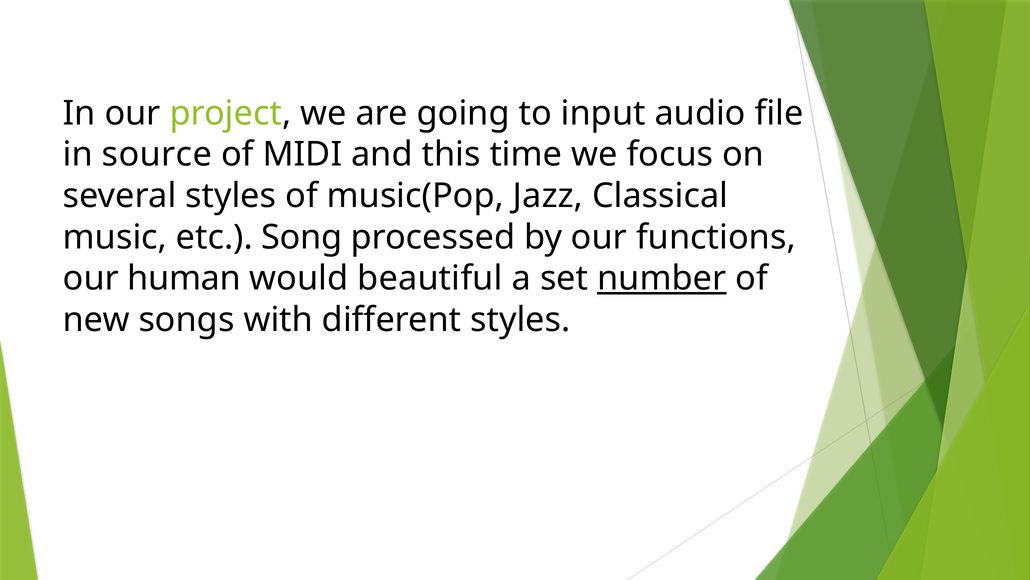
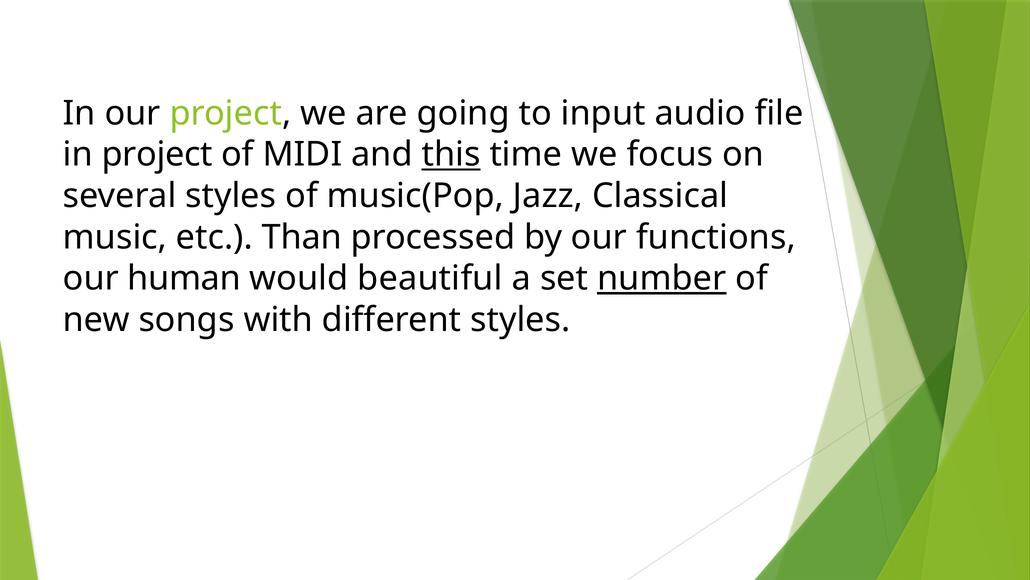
in source: source -> project (157, 154)
this underline: none -> present (451, 154)
Song: Song -> Than (302, 237)
